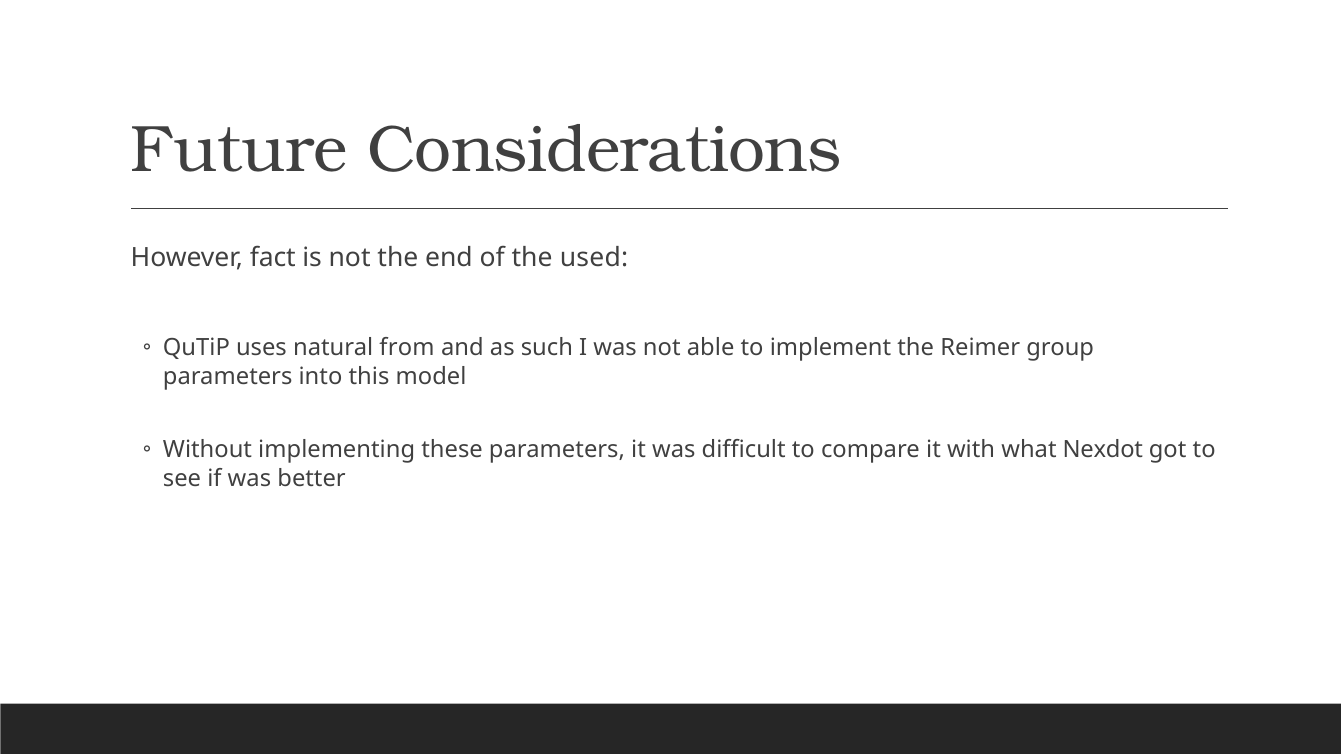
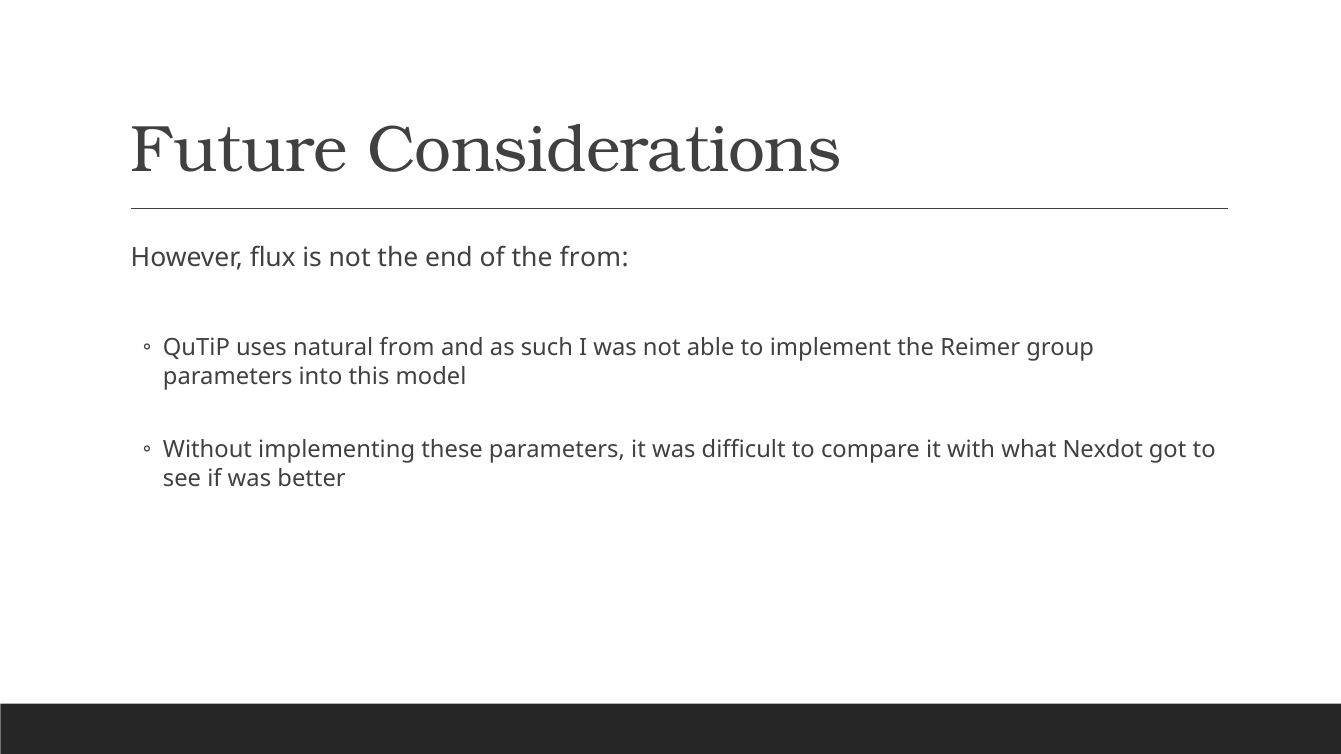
fact: fact -> flux (273, 258)
the used: used -> from (594, 258)
